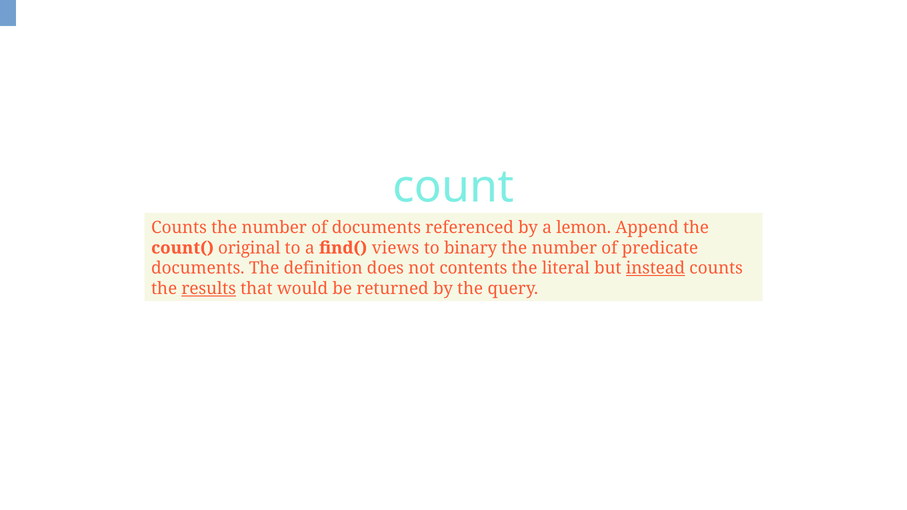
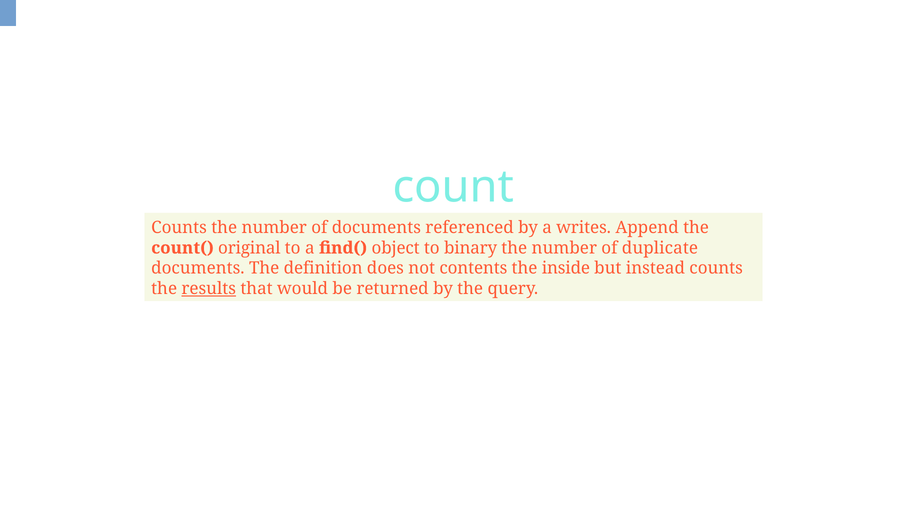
lemon: lemon -> writes (584, 228)
views: views -> object (396, 248)
predicate: predicate -> duplicate (660, 248)
literal: literal -> inside (566, 268)
instead underline: present -> none (655, 268)
